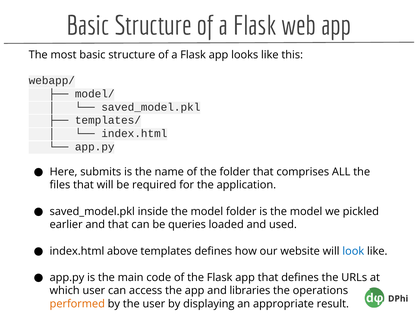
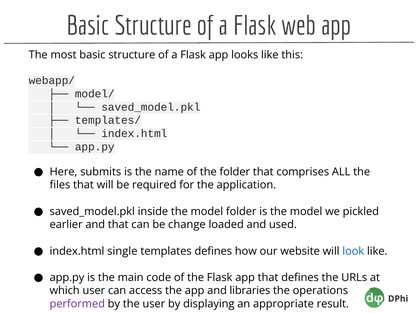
queries: queries -> change (187, 225)
above: above -> single (122, 251)
performed colour: orange -> purple (77, 304)
